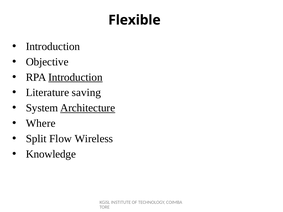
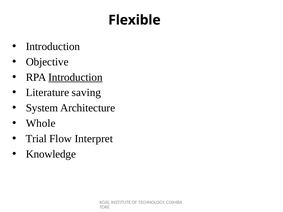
Architecture underline: present -> none (88, 108)
Where: Where -> Whole (41, 123)
Split: Split -> Trial (36, 139)
Wireless: Wireless -> Interpret (94, 139)
